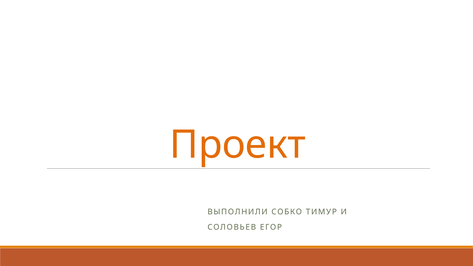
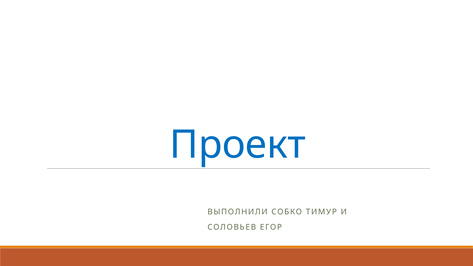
Проект colour: orange -> blue (238, 145)
